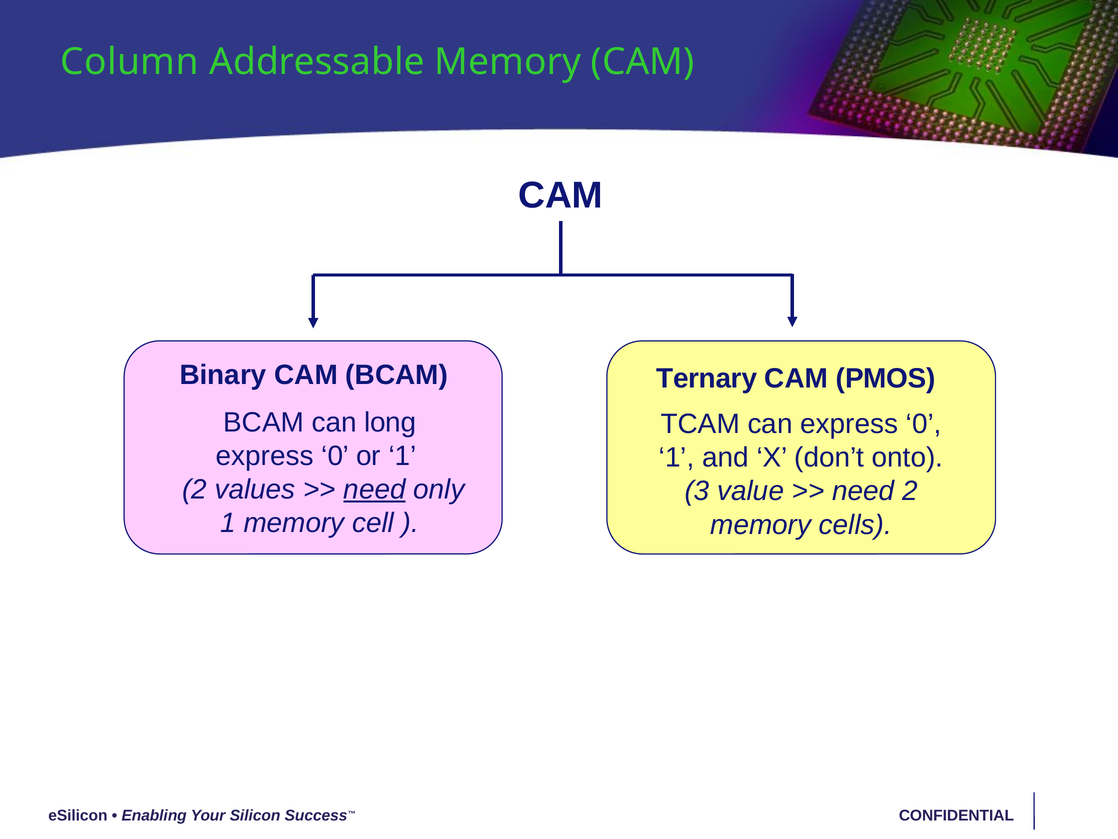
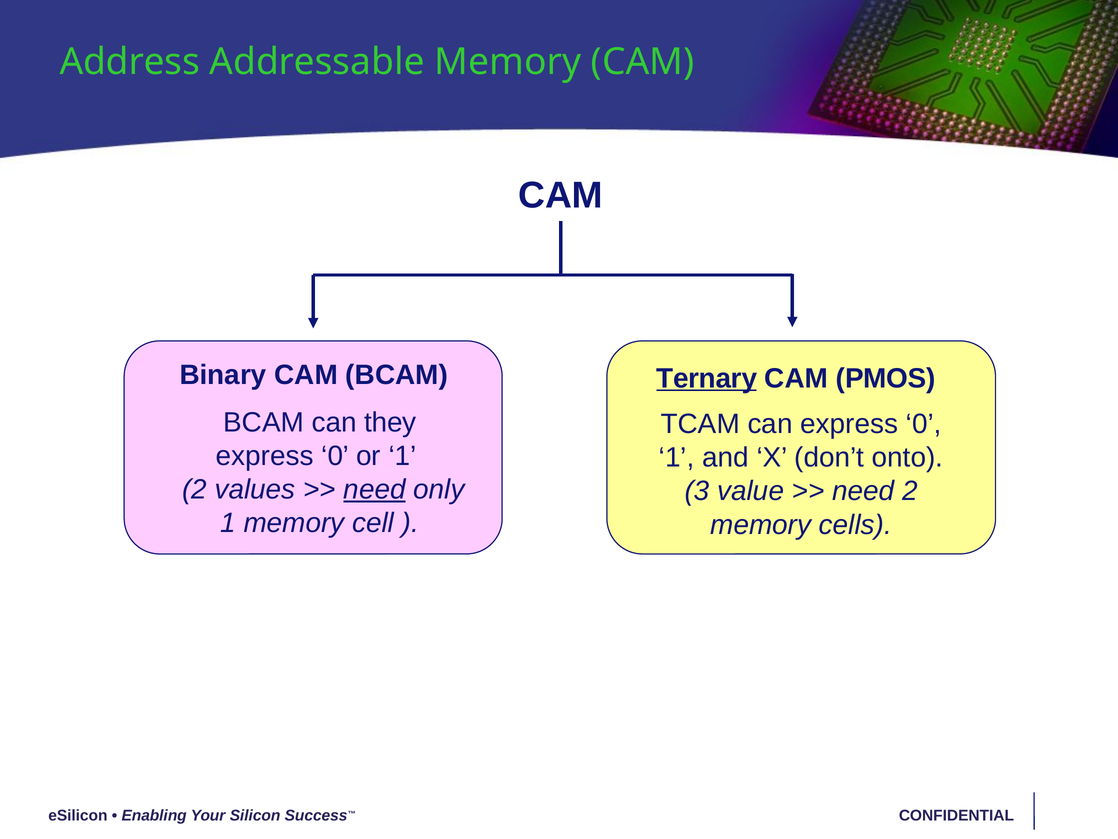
Column: Column -> Address (130, 62)
Ternary underline: none -> present (707, 378)
long: long -> they (390, 422)
